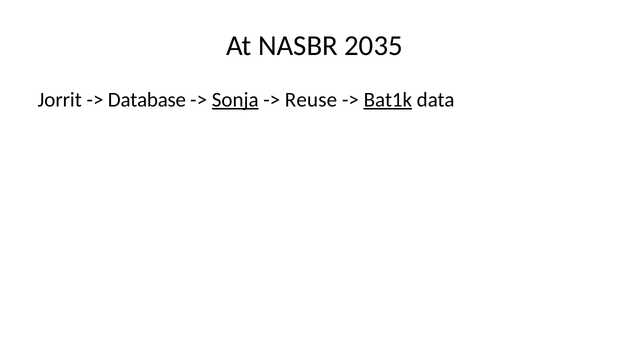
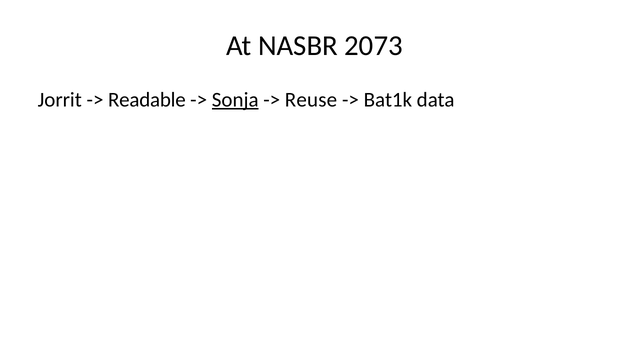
2035: 2035 -> 2073 (374, 46)
Database: Database -> Readable (147, 100)
Bat1k underline: present -> none (388, 100)
